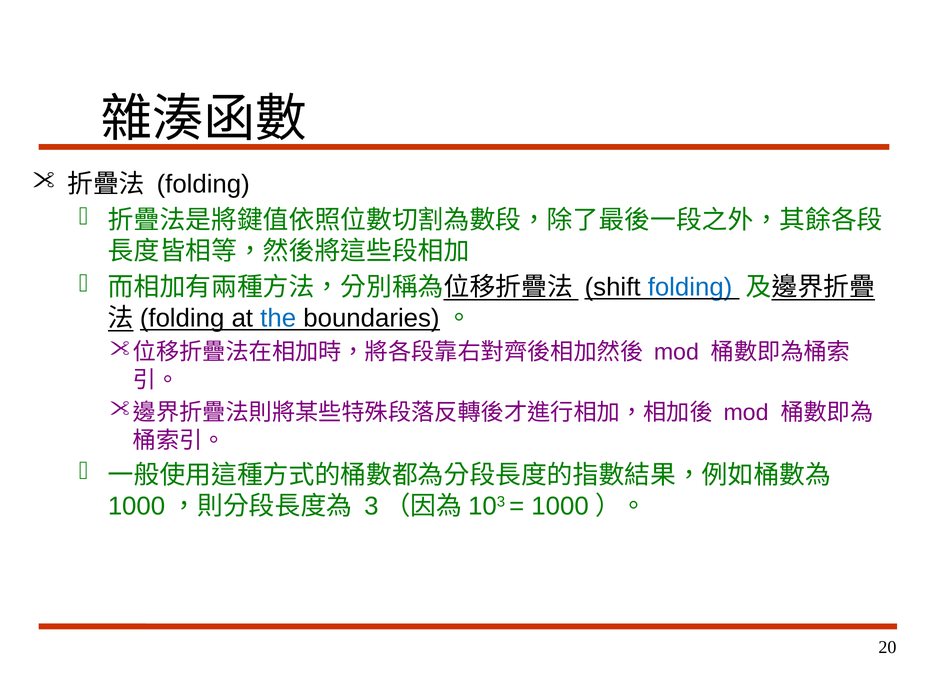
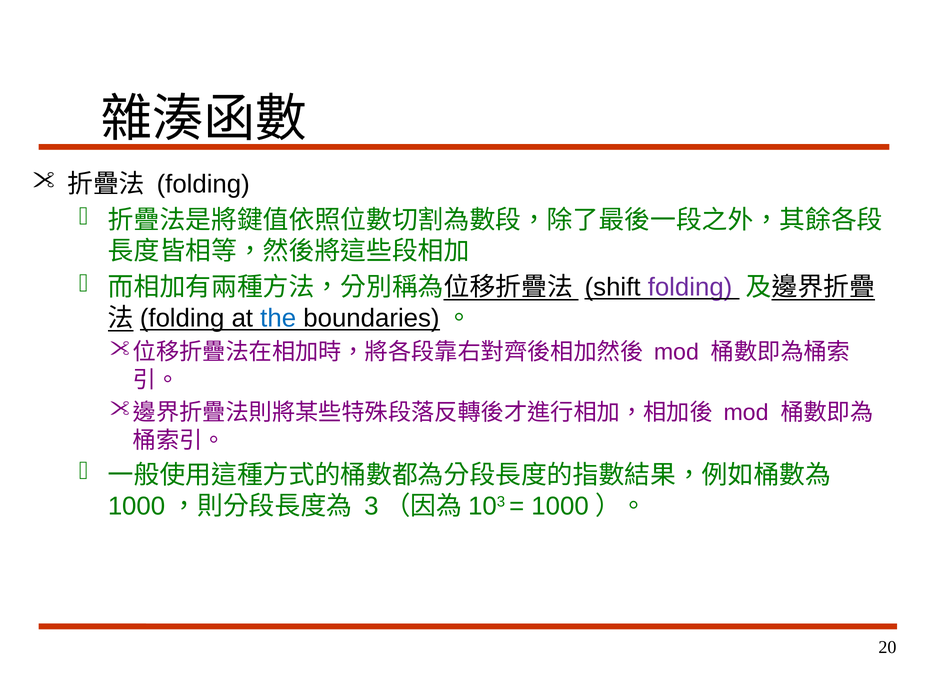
folding colour: blue -> purple (690, 287)
